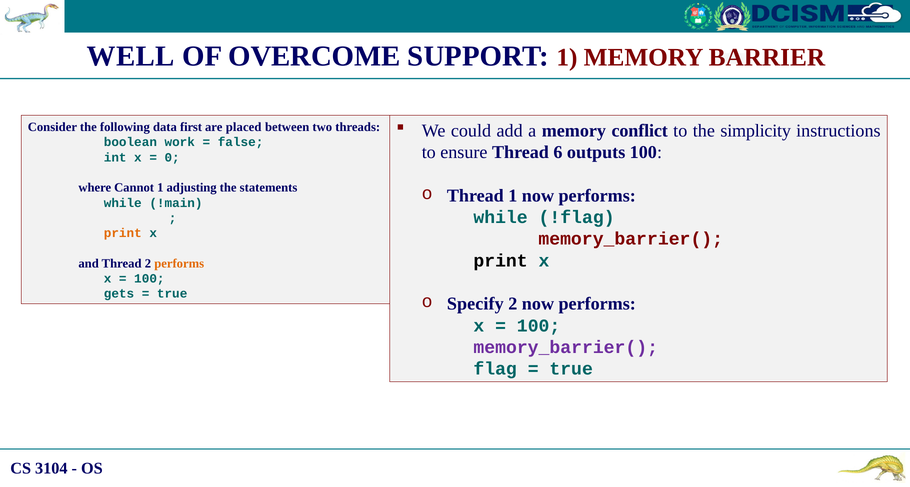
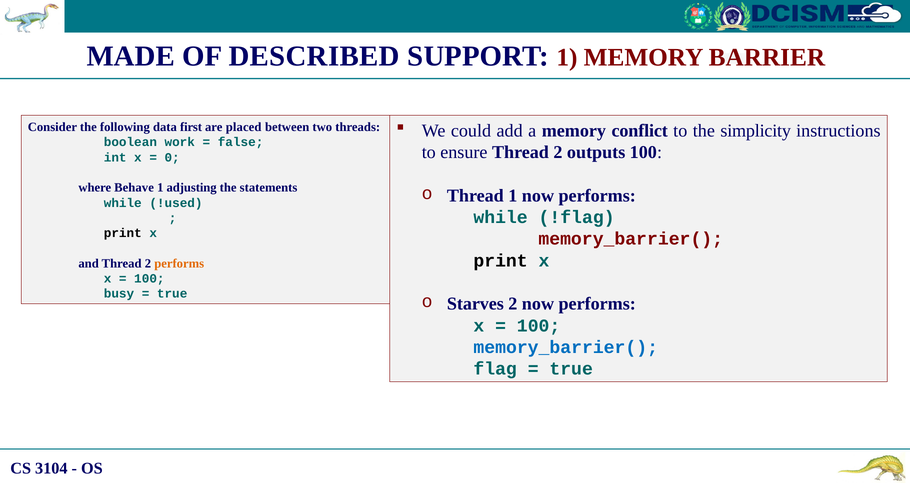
WELL: WELL -> MADE (131, 56)
OVERCOME: OVERCOME -> DESCRIBED (314, 56)
ensure Thread 6: 6 -> 2 (558, 152)
Cannot: Cannot -> Behave (134, 188)
!main: !main -> !used (176, 203)
print colour: orange -> black (123, 233)
gets: gets -> busy (119, 294)
Specify: Specify -> Starves (475, 304)
memory_barrier( colour: purple -> blue (566, 348)
